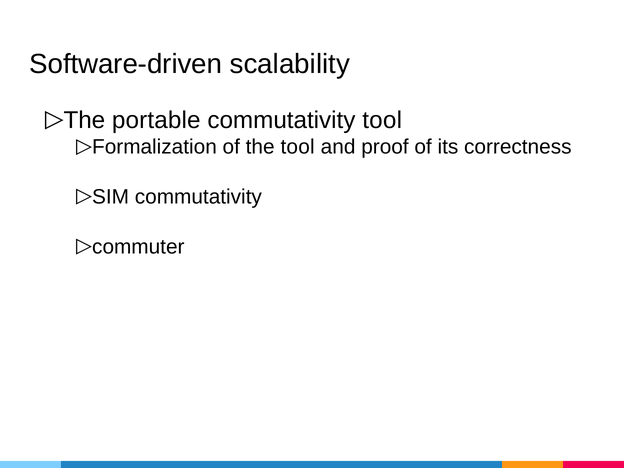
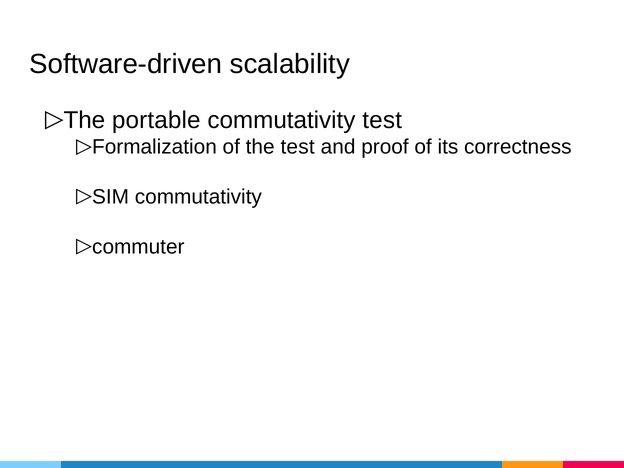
commutativity tool: tool -> test (382, 120)
the tool: tool -> test (298, 147)
